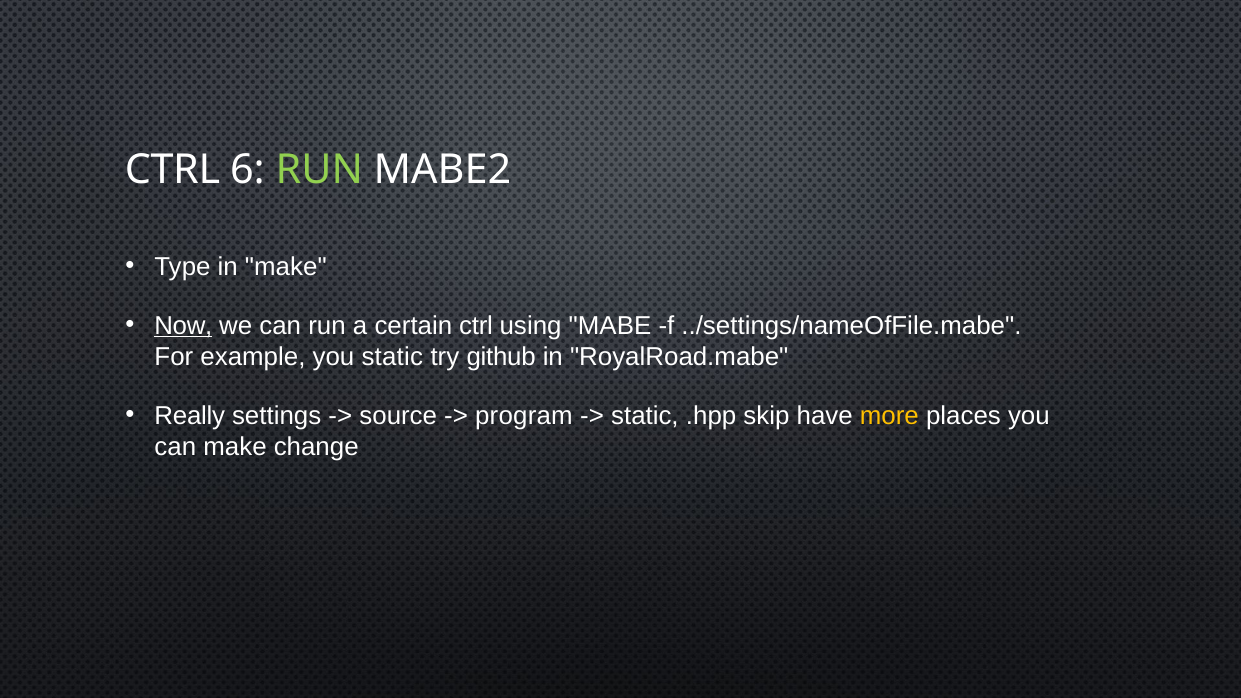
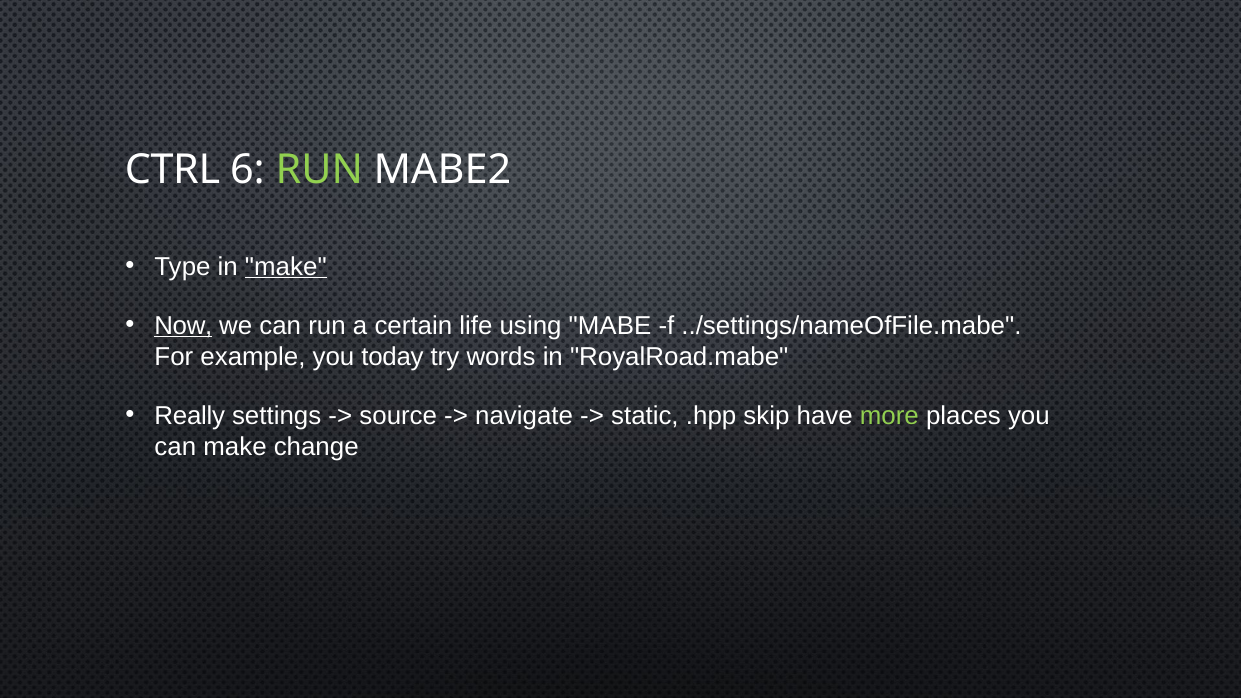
make underline: none -> present (286, 267)
certain ctrl: ctrl -> life (476, 326)
you static: static -> today (393, 357)
github: github -> words (501, 357)
program: program -> navigate (524, 415)
more colour: yellow -> light green (889, 415)
